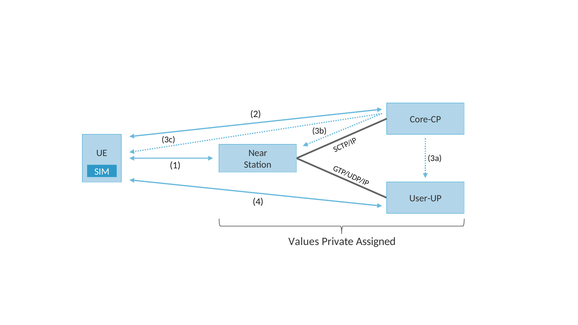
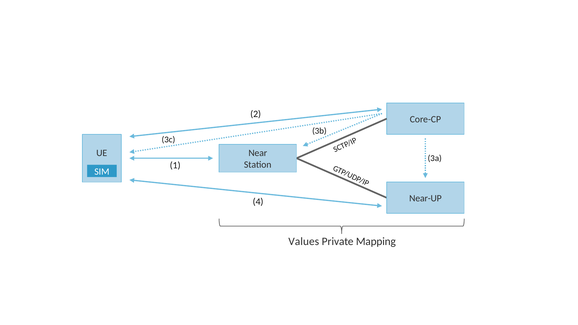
User-UP: User-UP -> Near-UP (425, 199)
Assigned: Assigned -> Mapping (376, 242)
